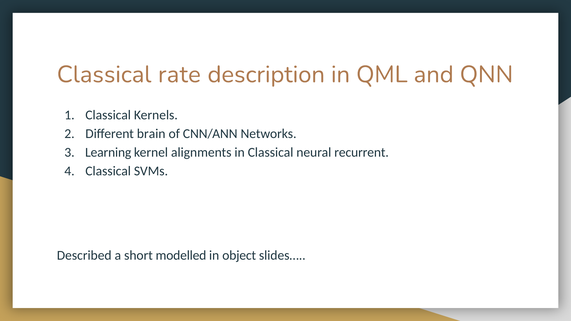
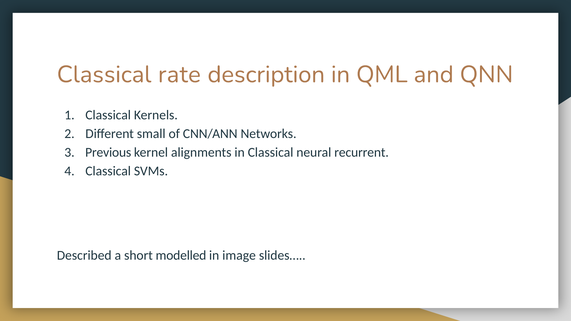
brain: brain -> small (151, 134)
Learning: Learning -> Previous (108, 152)
object: object -> image (239, 255)
